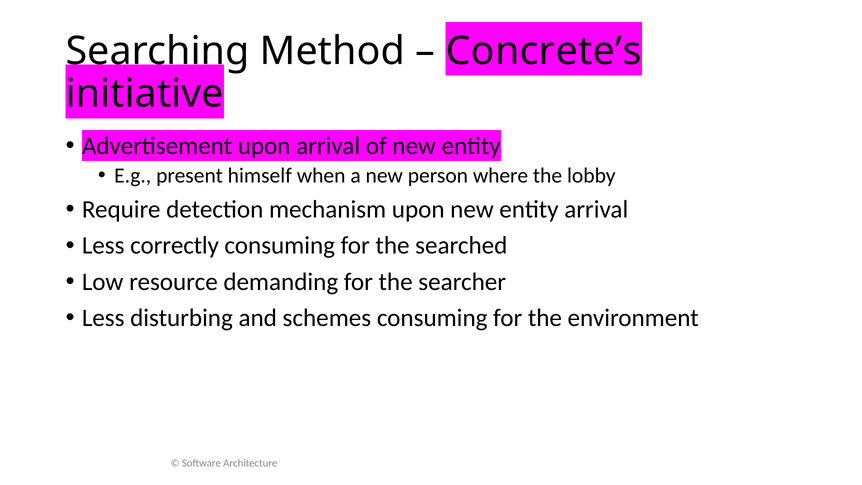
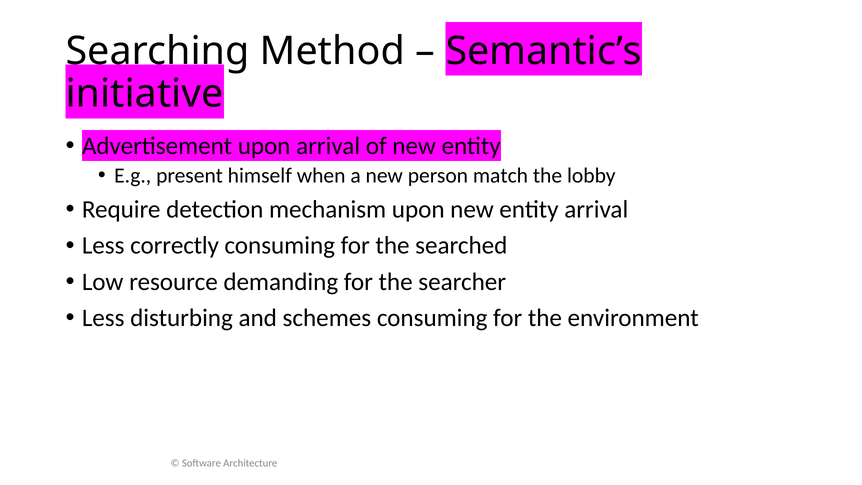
Concrete’s: Concrete’s -> Semantic’s (544, 51)
where: where -> match (500, 175)
